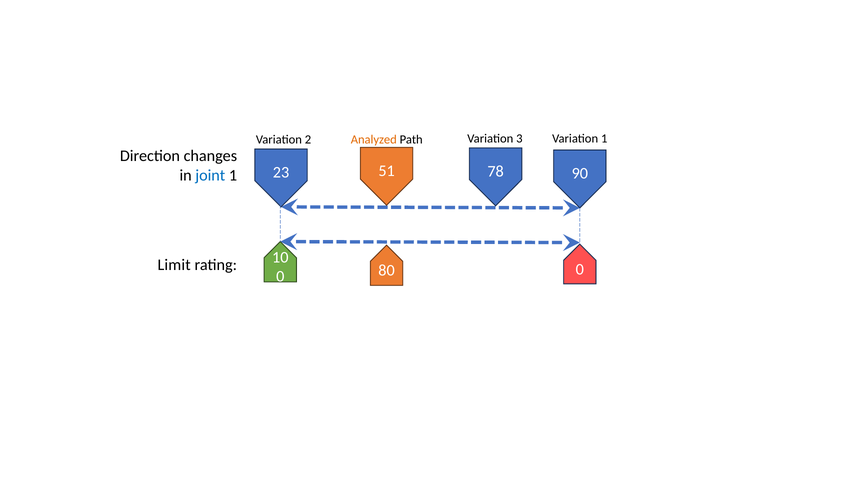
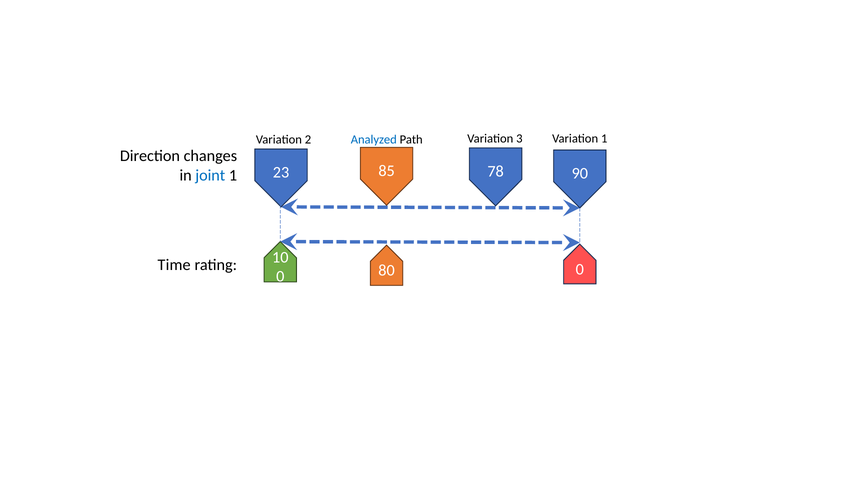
Analyzed colour: orange -> blue (374, 140)
51: 51 -> 85 (387, 171)
Limit: Limit -> Time (174, 265)
